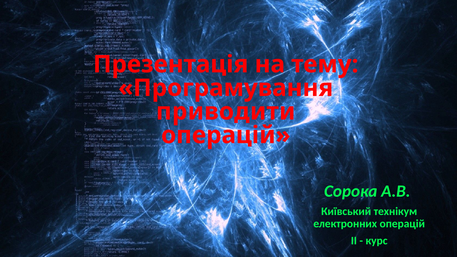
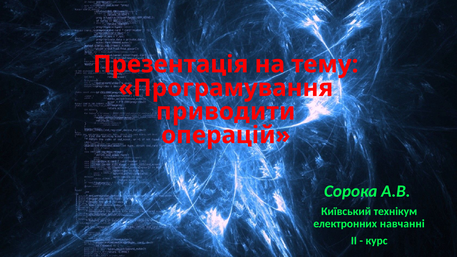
електронних операцій: операцій -> навчанні (402, 224)
